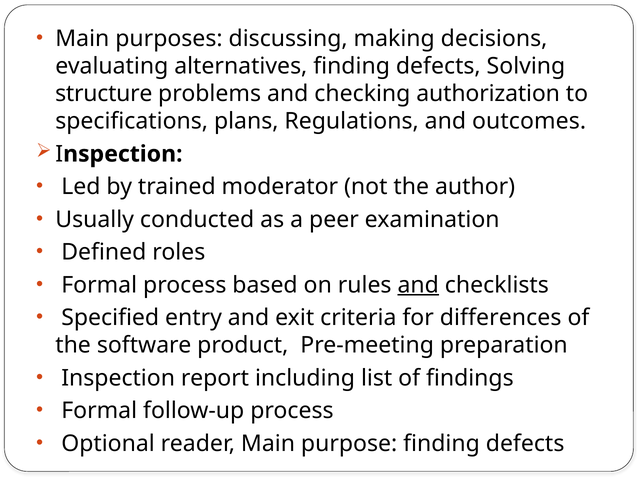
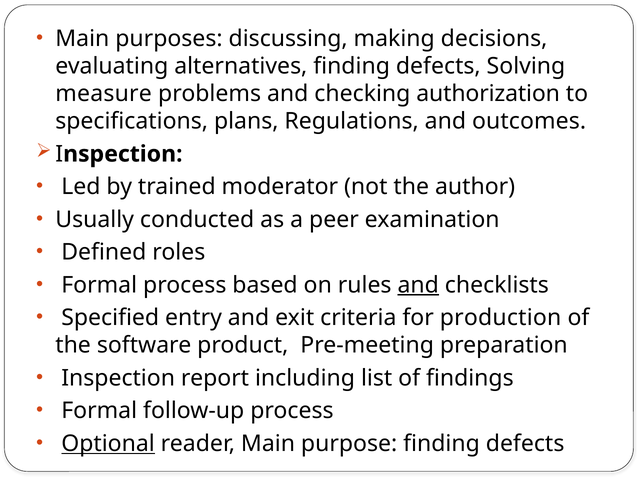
structure: structure -> measure (104, 94)
differences: differences -> production (501, 318)
Optional underline: none -> present (108, 444)
